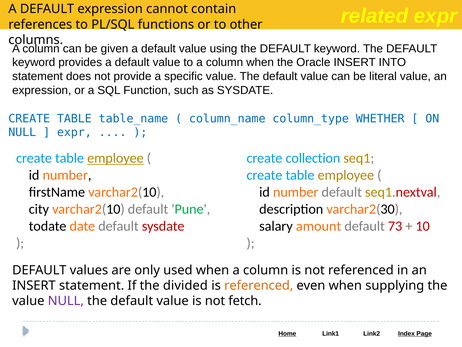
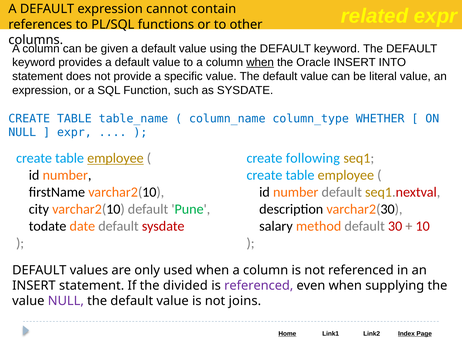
when underline: none -> present (260, 62)
collection: collection -> following (313, 158)
amount: amount -> method (319, 226)
73: 73 -> 30 (395, 226)
referenced colour: orange -> purple (259, 285)
fetch: fetch -> joins (245, 301)
